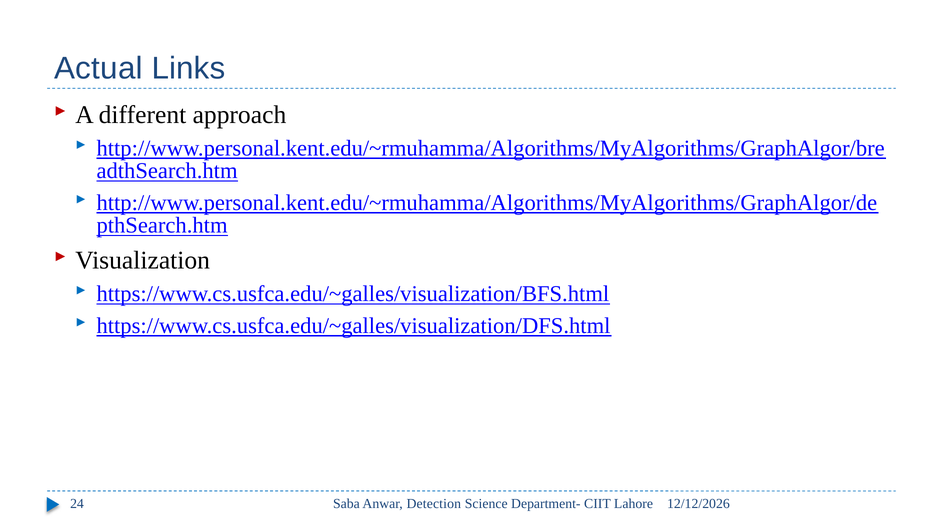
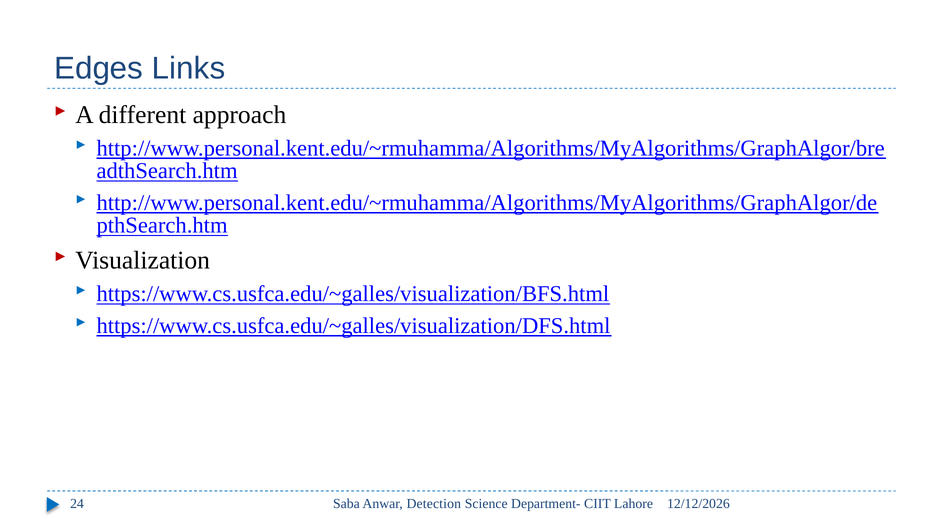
Actual: Actual -> Edges (99, 68)
